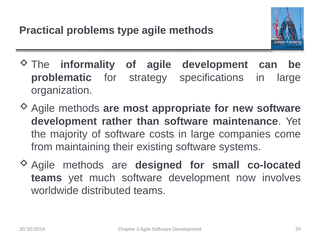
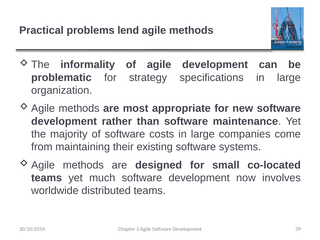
type: type -> lend (128, 30)
